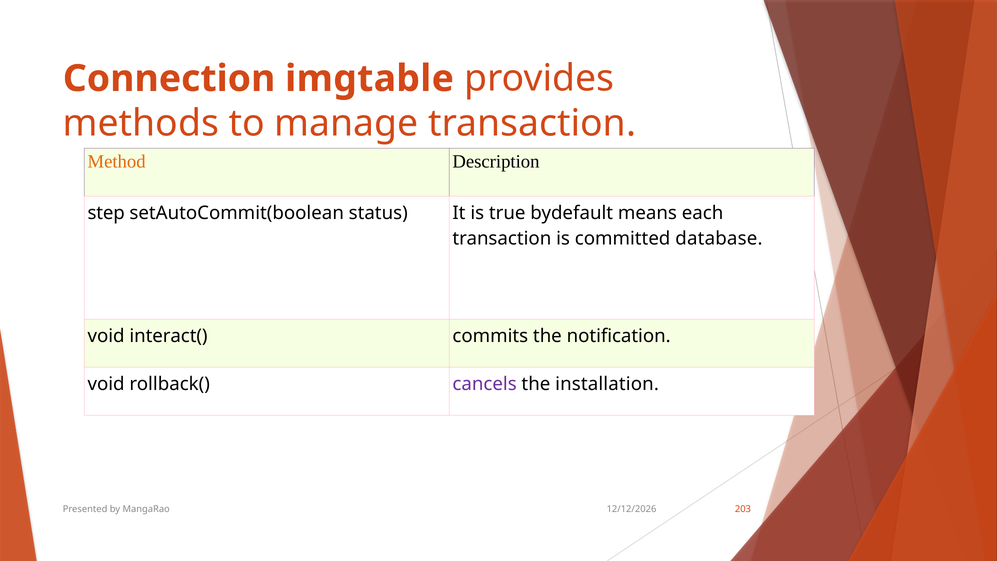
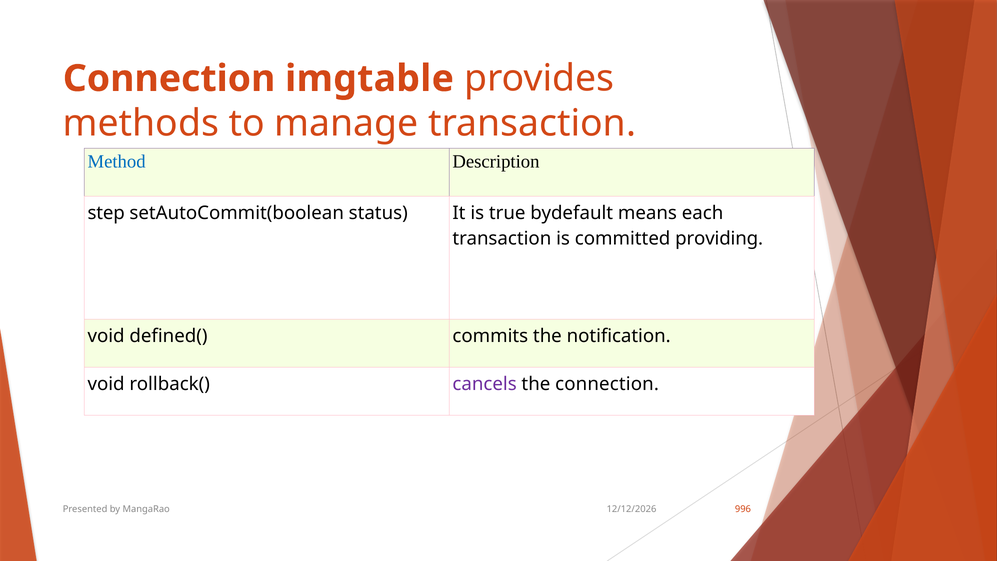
Method colour: orange -> blue (117, 162)
database: database -> providing (719, 238)
interact(: interact( -> defined( (168, 336)
the installation: installation -> connection (607, 384)
203: 203 -> 996 (743, 509)
